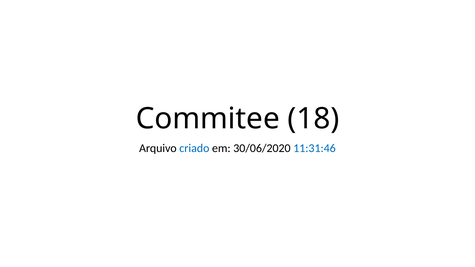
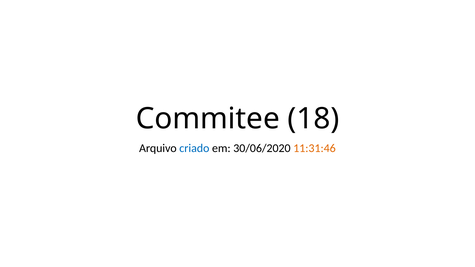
11:31:46 colour: blue -> orange (315, 148)
